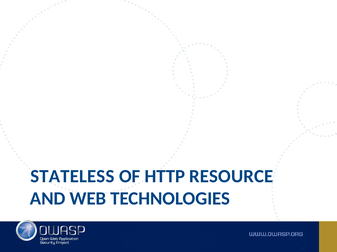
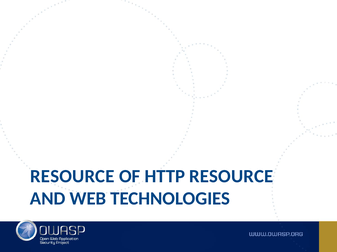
STATELESS: STATELESS -> RESOURCE (72, 177)
